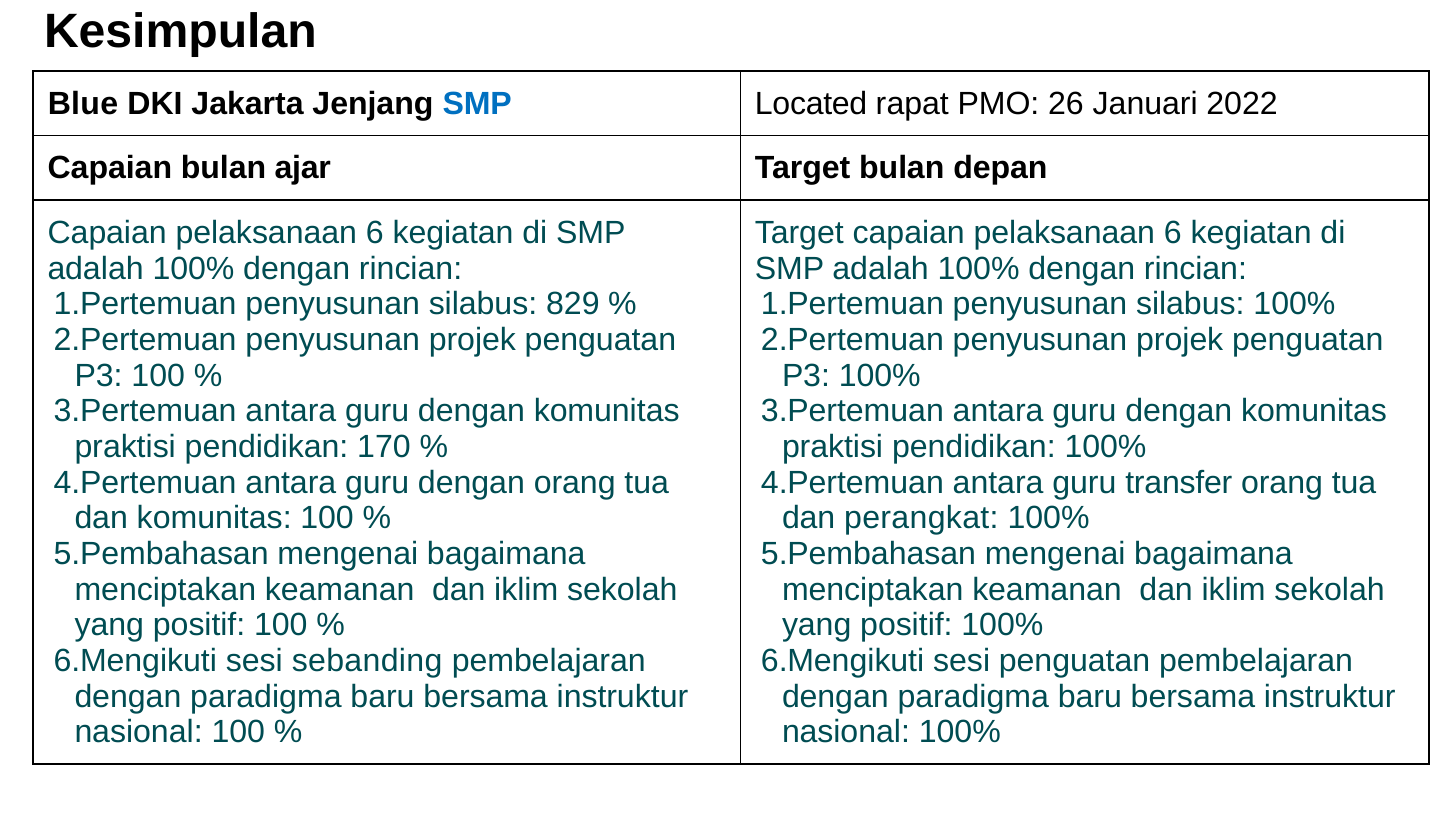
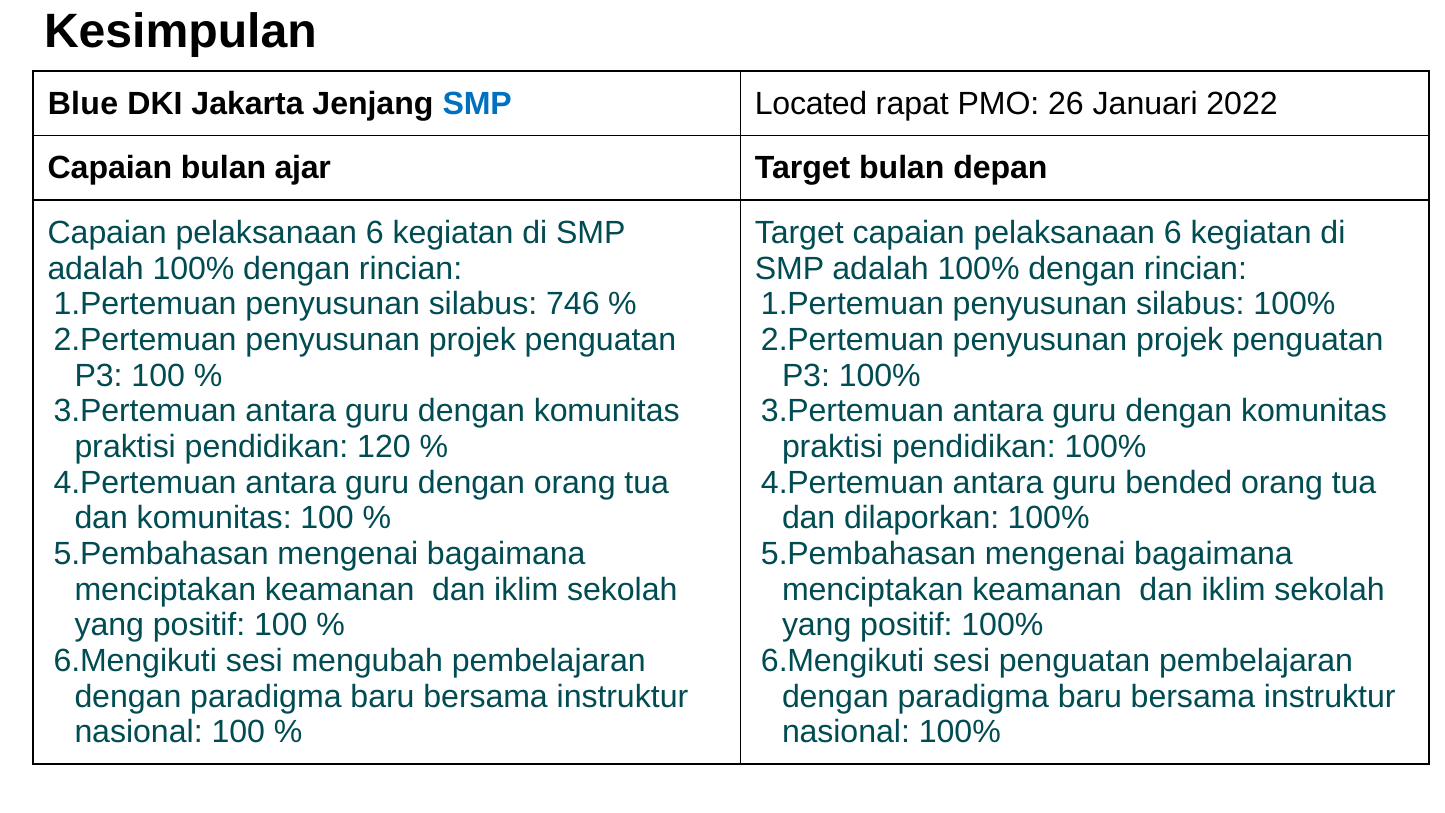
829: 829 -> 746 (573, 304)
170: 170 -> 120 (384, 447)
transfer: transfer -> bended (1179, 482)
perangkat: perangkat -> dilaporkan (922, 518)
sebanding: sebanding -> mengubah (367, 661)
